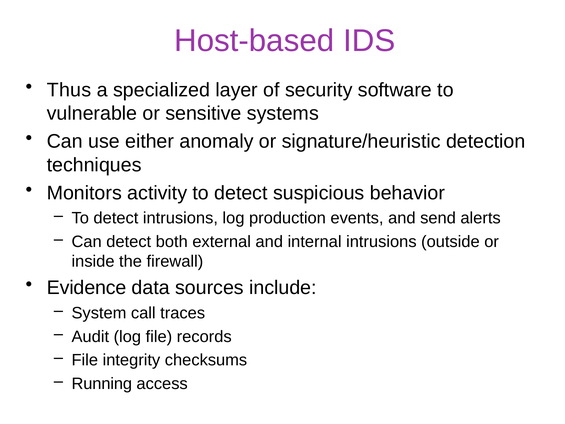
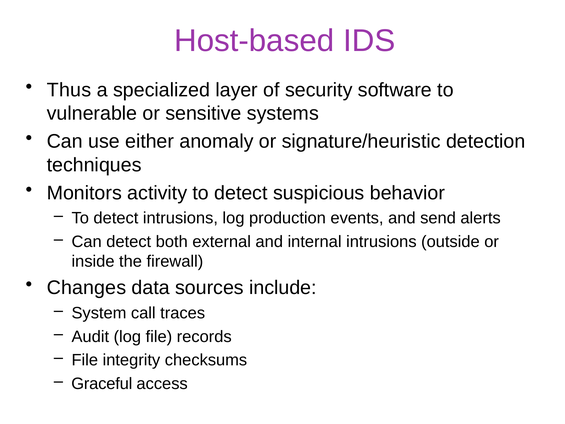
Evidence: Evidence -> Changes (87, 288)
Running: Running -> Graceful (102, 383)
